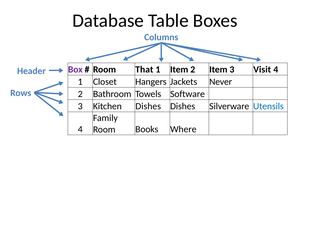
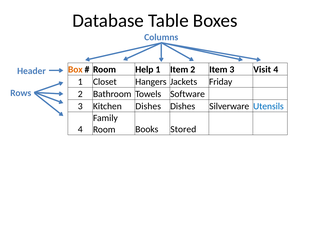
Box colour: purple -> orange (75, 70)
That: That -> Help (144, 70)
Never: Never -> Friday (221, 82)
Where: Where -> Stored (183, 129)
